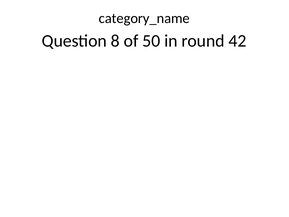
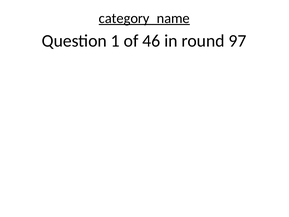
category_name underline: none -> present (144, 18)
8: 8 -> 1 (115, 41)
50: 50 -> 46 (151, 41)
42: 42 -> 97 (237, 41)
